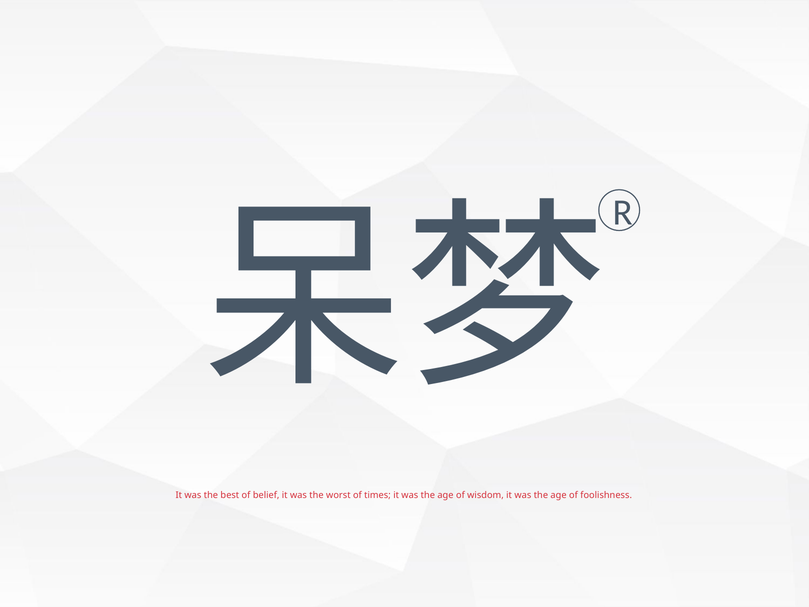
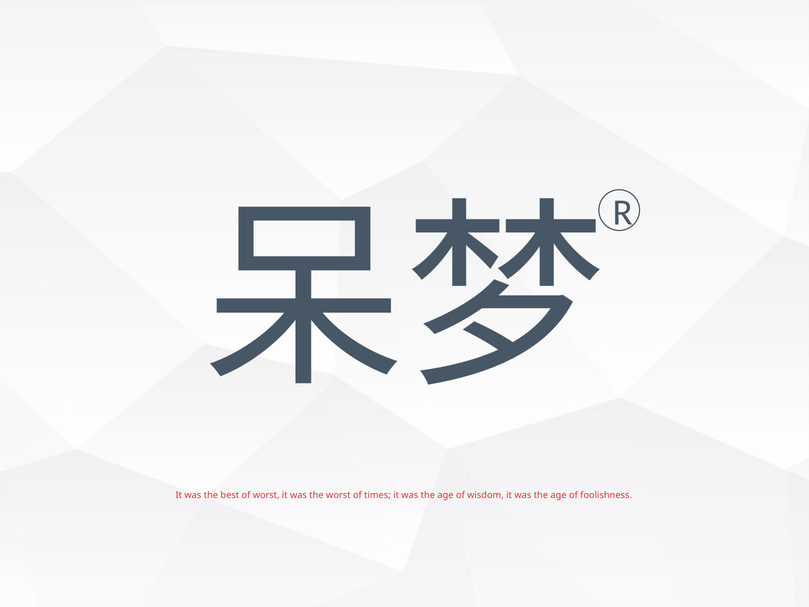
of belief: belief -> worst (266, 495)
